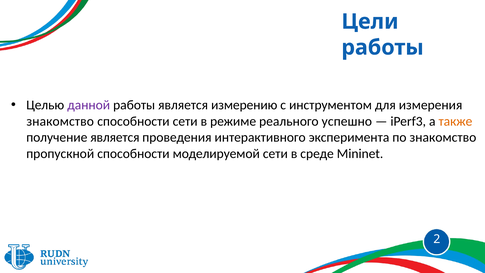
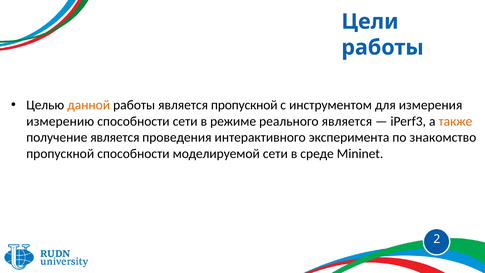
данной colour: purple -> orange (89, 105)
является измерению: измерению -> пропускной (244, 105)
знакомство: знакомство -> измерению (60, 121)
реального успешно: успешно -> является (347, 121)
